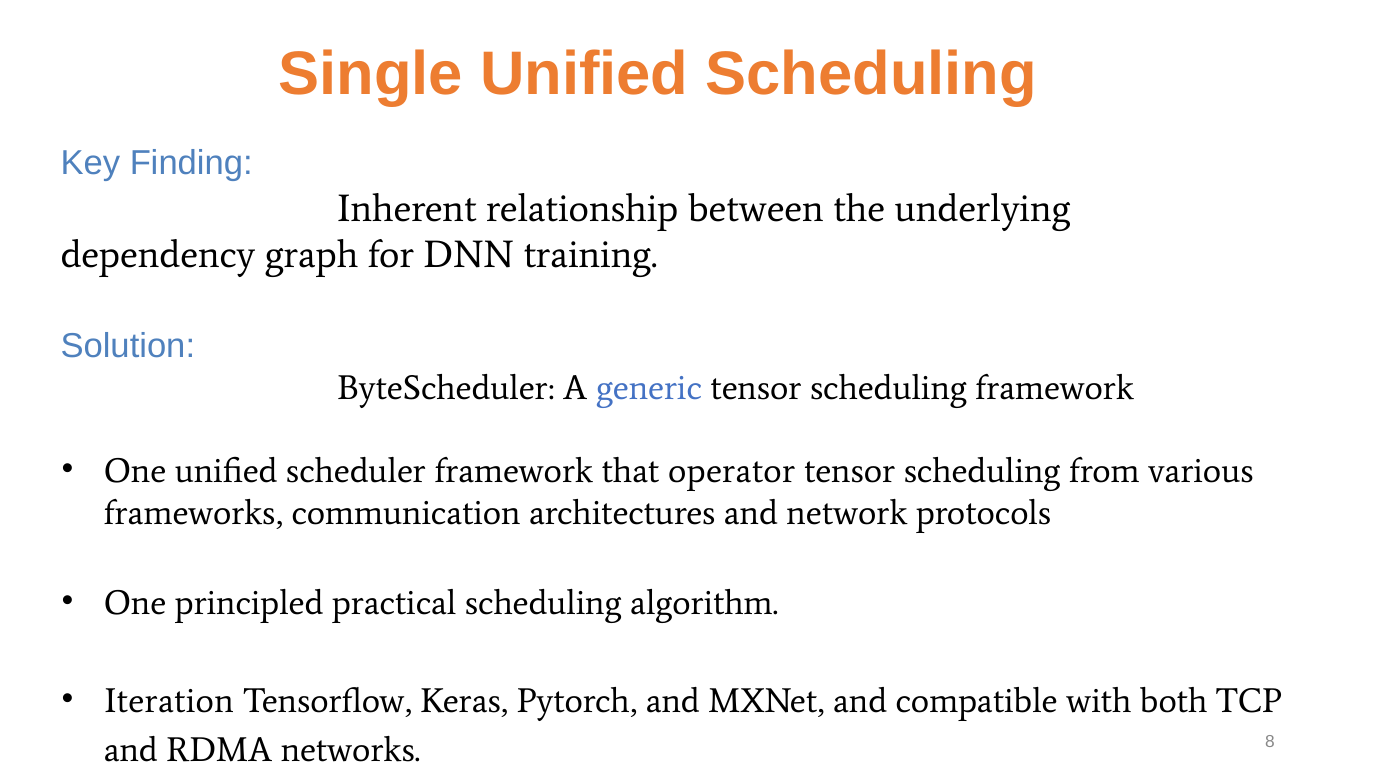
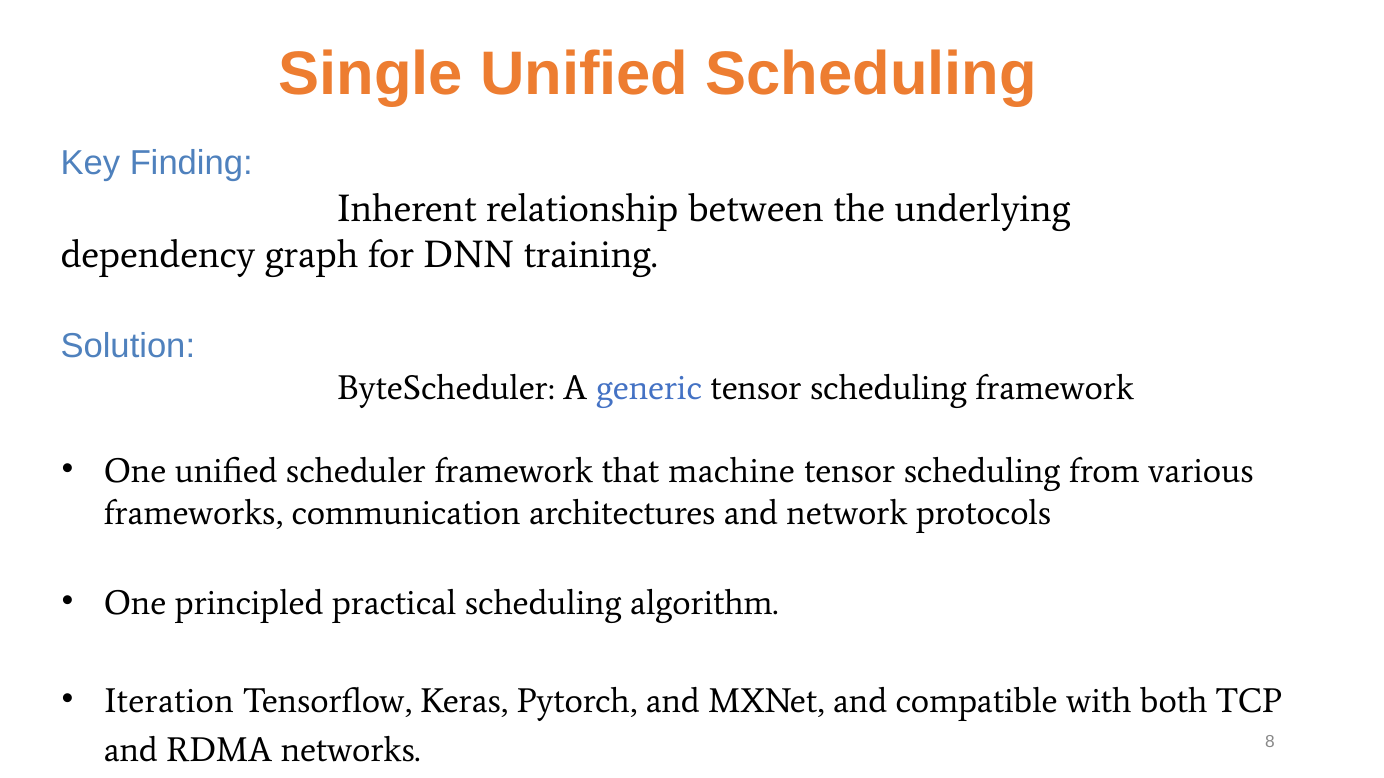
operator: operator -> machine (732, 472)
